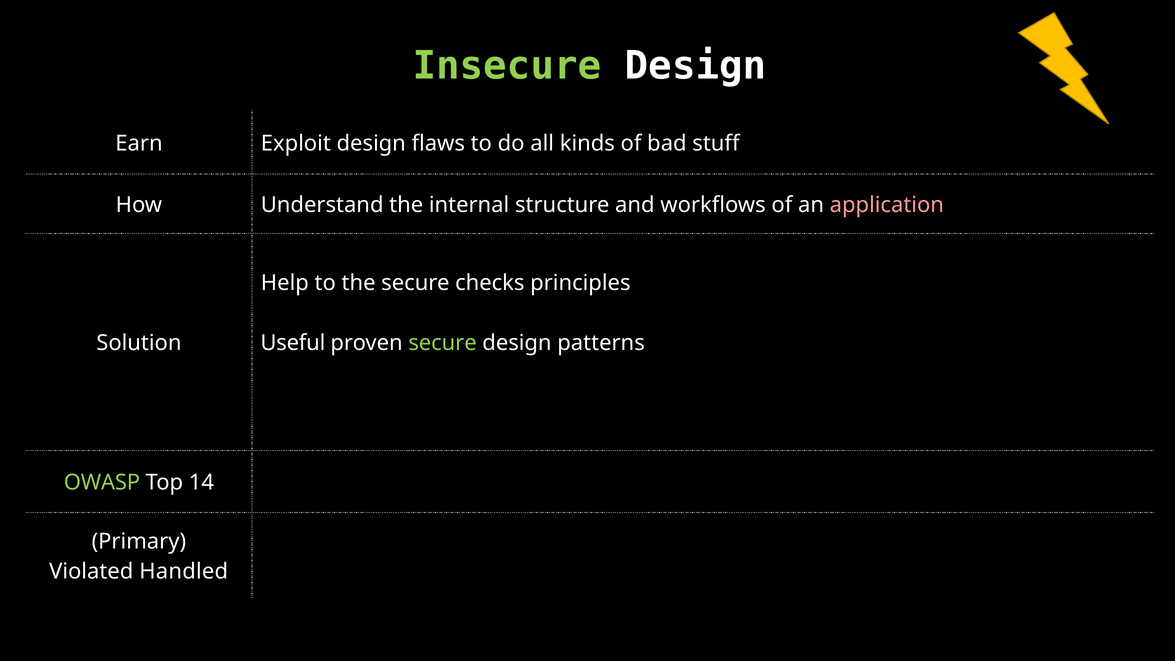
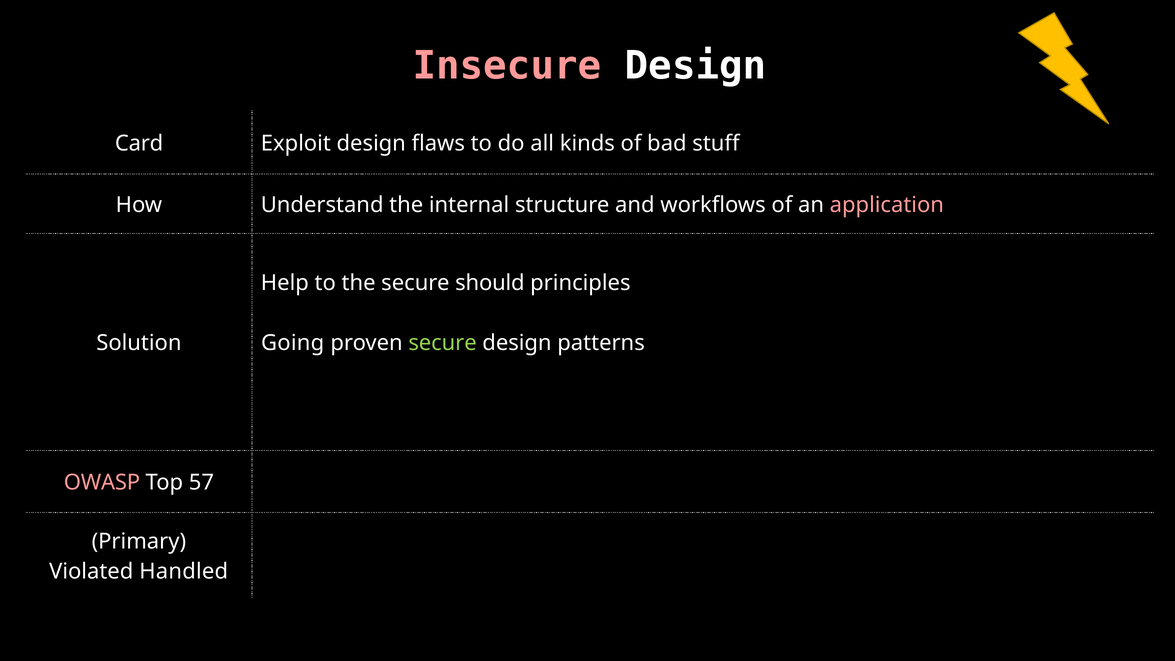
Insecure colour: light green -> pink (507, 66)
Earn: Earn -> Card (139, 143)
checks: checks -> should (490, 283)
Useful: Useful -> Going (293, 343)
OWASP colour: light green -> pink (102, 483)
14: 14 -> 57 (201, 483)
